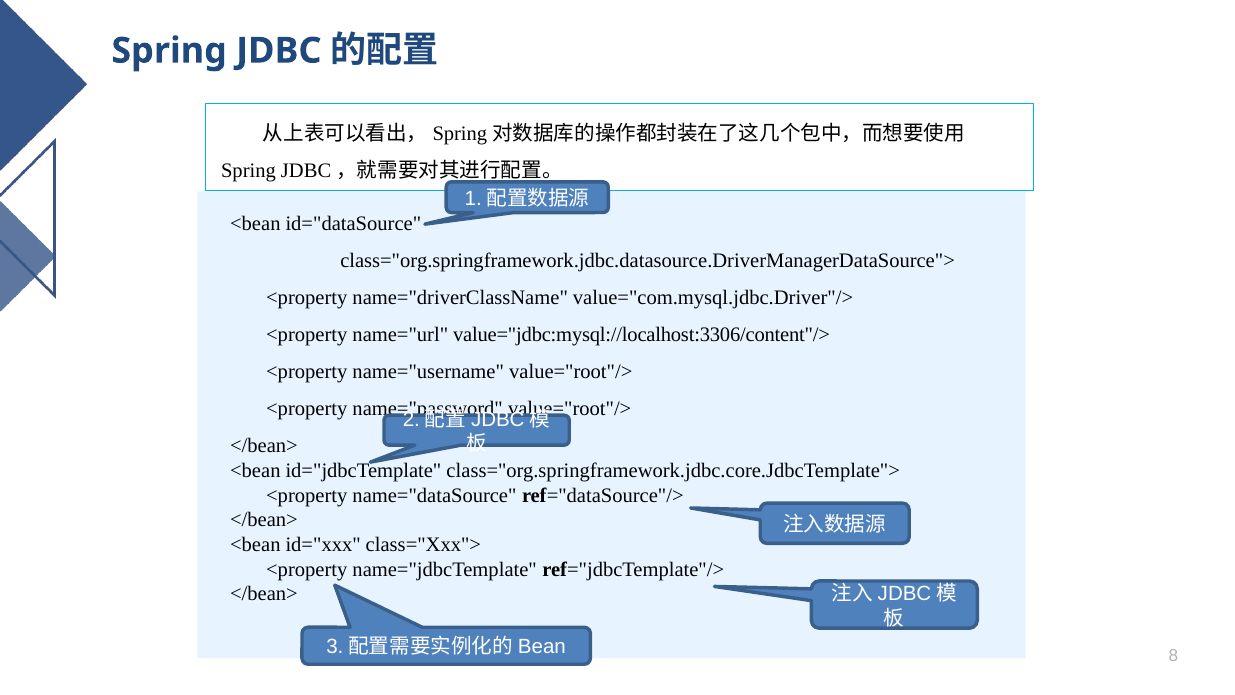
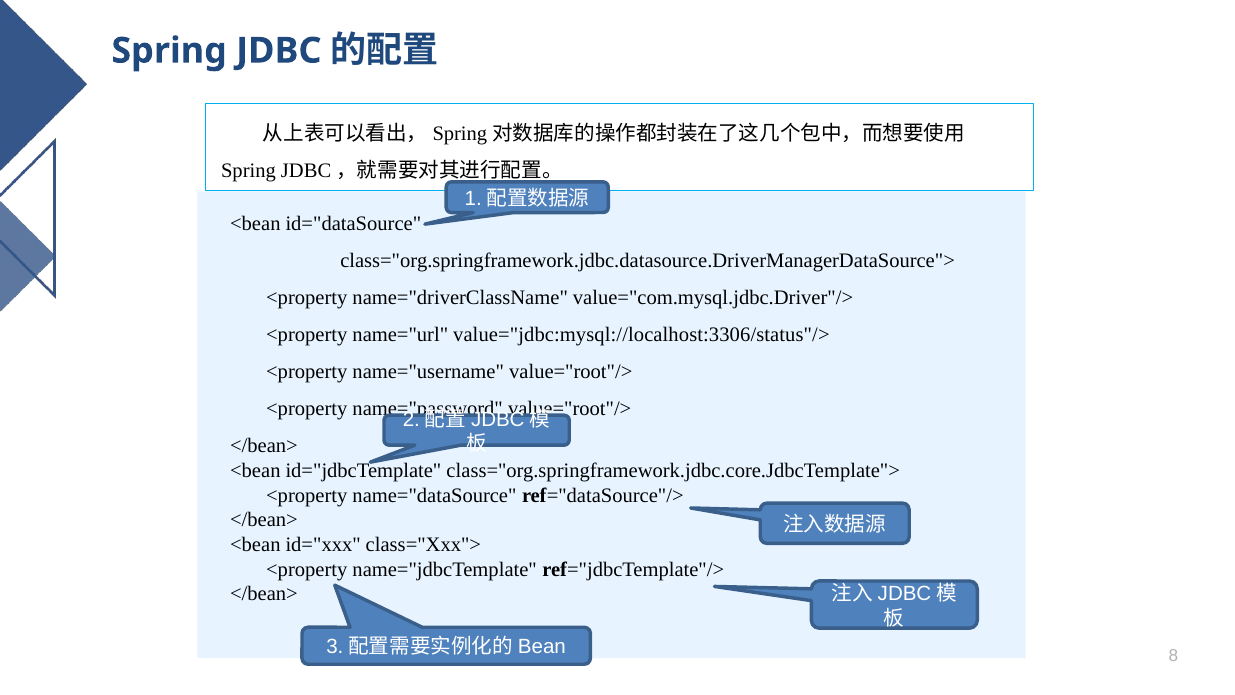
value="jdbc:mysql://localhost:3306/content"/>: value="jdbc:mysql://localhost:3306/content"/> -> value="jdbc:mysql://localhost:3306/status"/> (641, 335)
